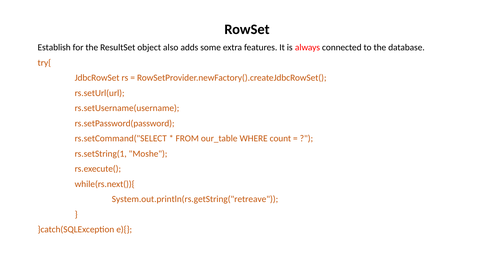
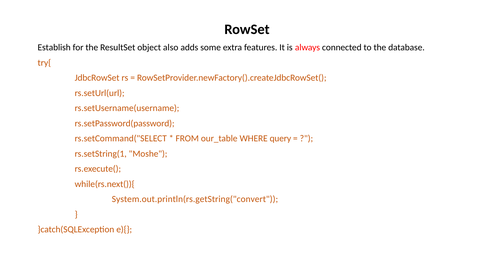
count: count -> query (280, 138)
System.out.println(rs.getString("retreave: System.out.println(rs.getString("retreave -> System.out.println(rs.getString("convert (195, 199)
